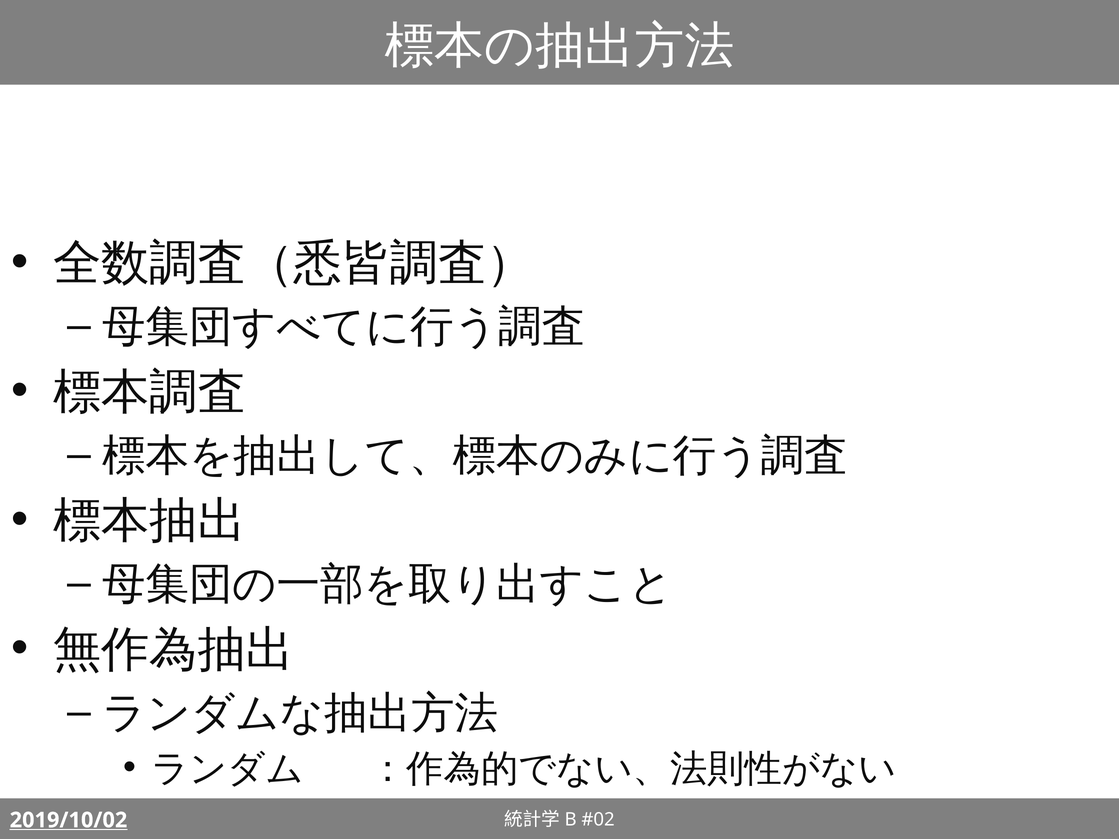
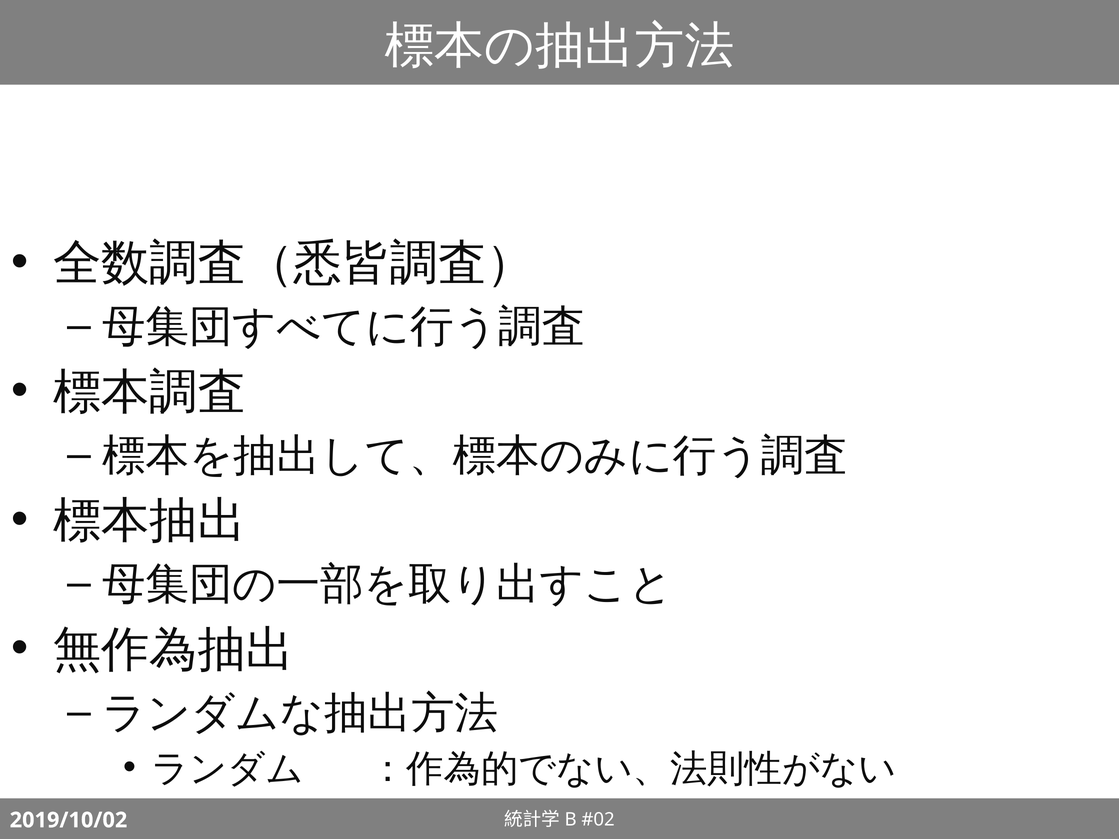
2019/10/02 underline: present -> none (68, 820)
